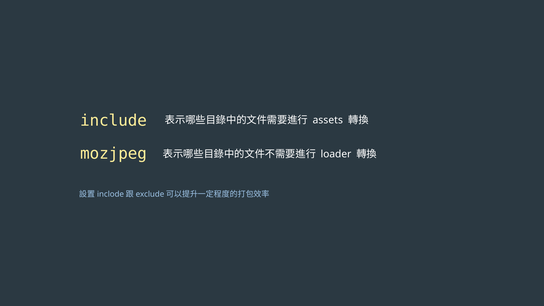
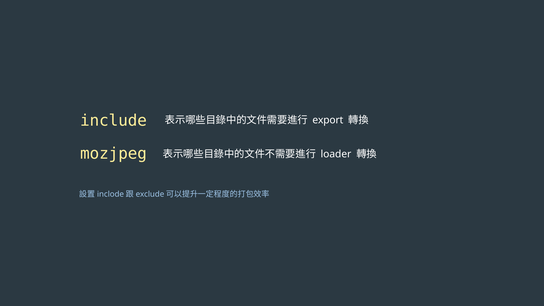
assets: assets -> export (328, 120)
